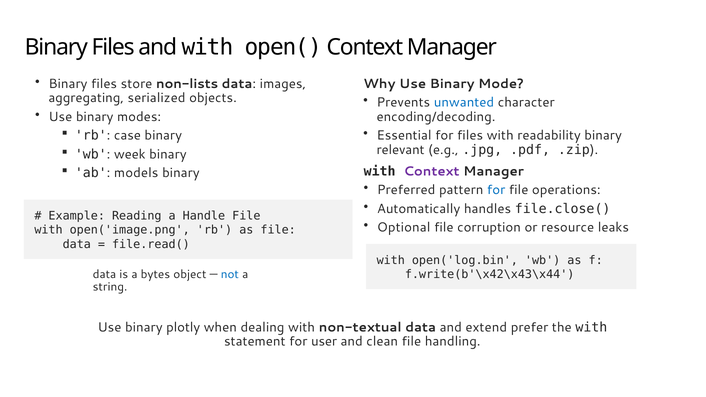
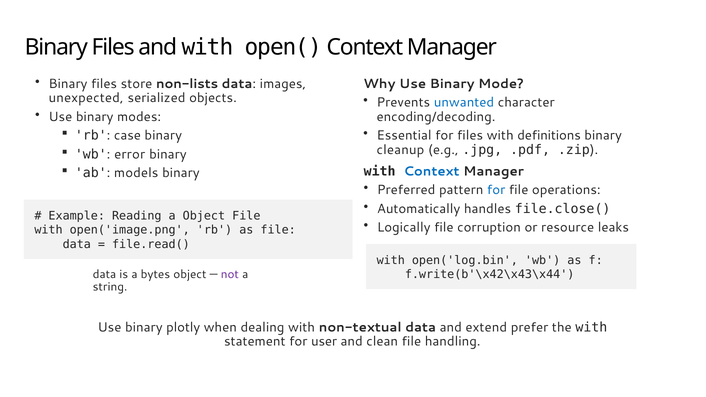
aggregating: aggregating -> unexpected (86, 98)
readability: readability -> definitions (549, 136)
relevant: relevant -> cleanup (400, 150)
week: week -> error (130, 154)
Context colour: purple -> blue (432, 171)
a Handle: Handle -> Object (204, 216)
Optional: Optional -> Logically (404, 228)
not colour: blue -> purple (230, 274)
